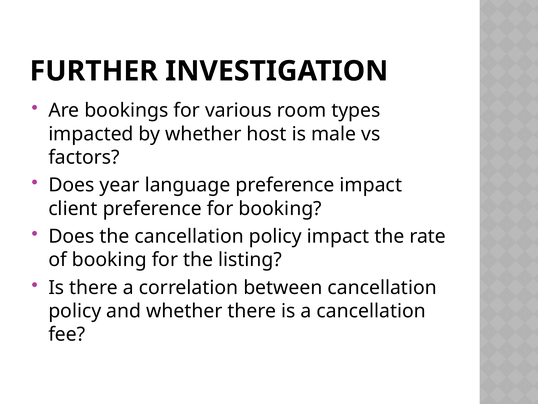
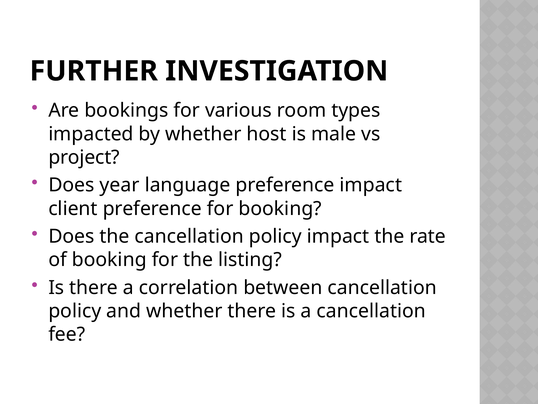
factors: factors -> project (84, 157)
